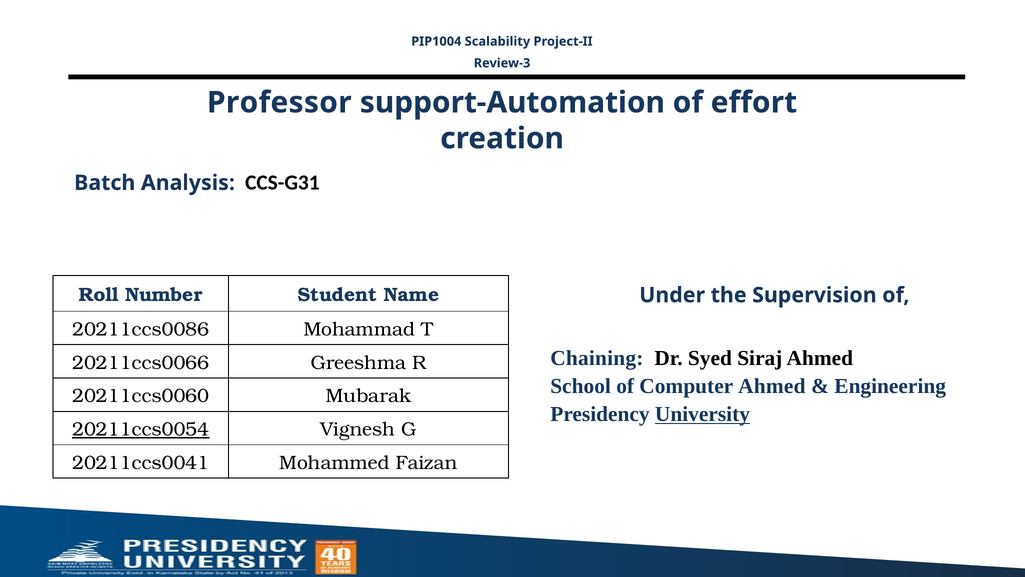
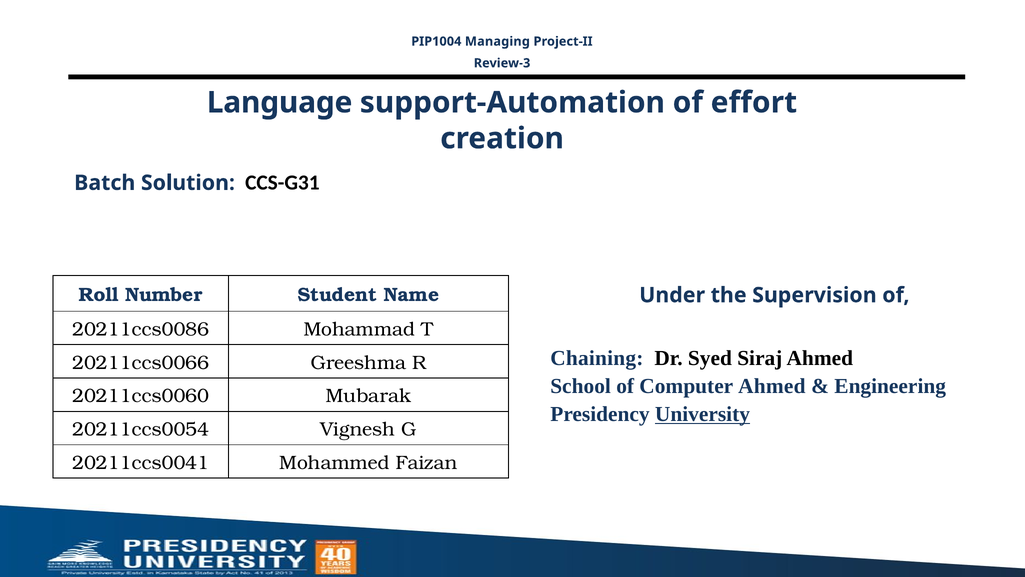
Scalability: Scalability -> Managing (497, 41)
Professor: Professor -> Language (280, 102)
Analysis: Analysis -> Solution (188, 183)
20211ccs0054 underline: present -> none (141, 429)
